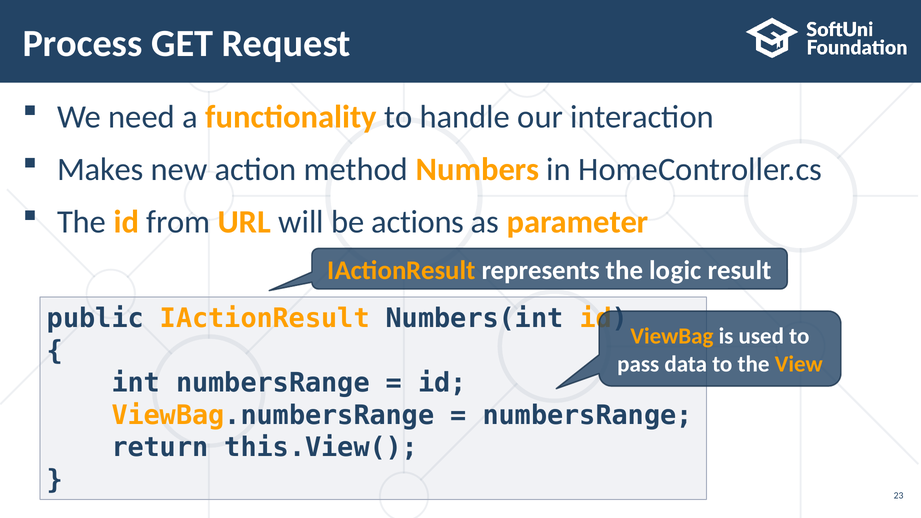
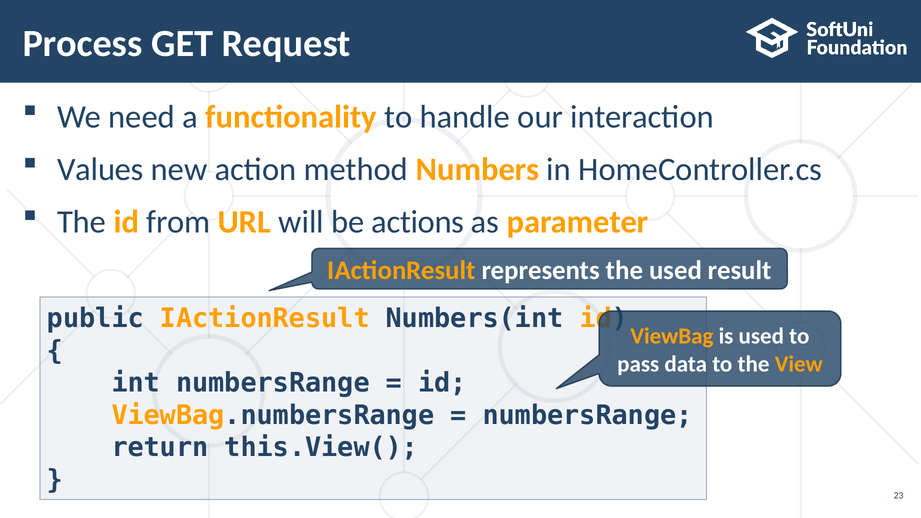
Makes: Makes -> Values (100, 169)
the logic: logic -> used (676, 271)
